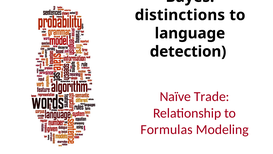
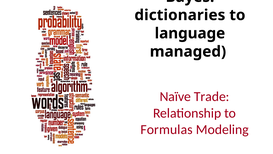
distinctions: distinctions -> dictionaries (180, 15)
detection: detection -> managed (188, 51)
